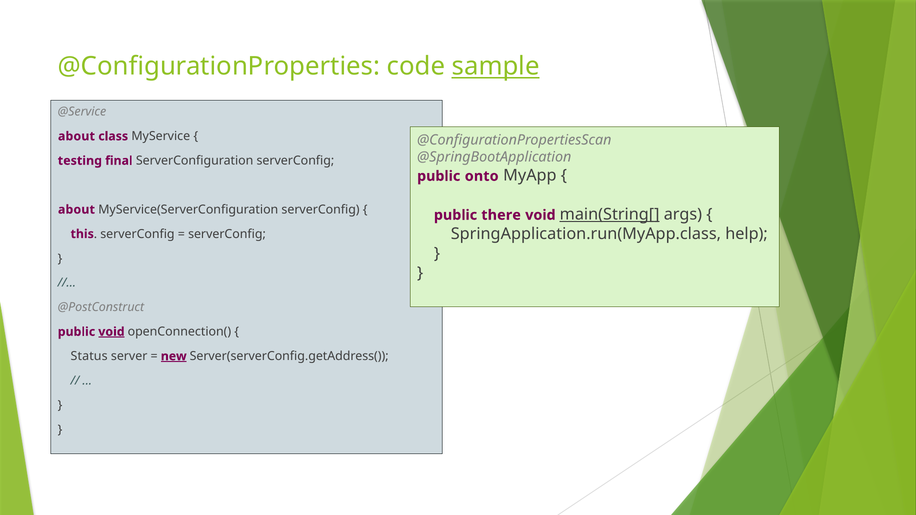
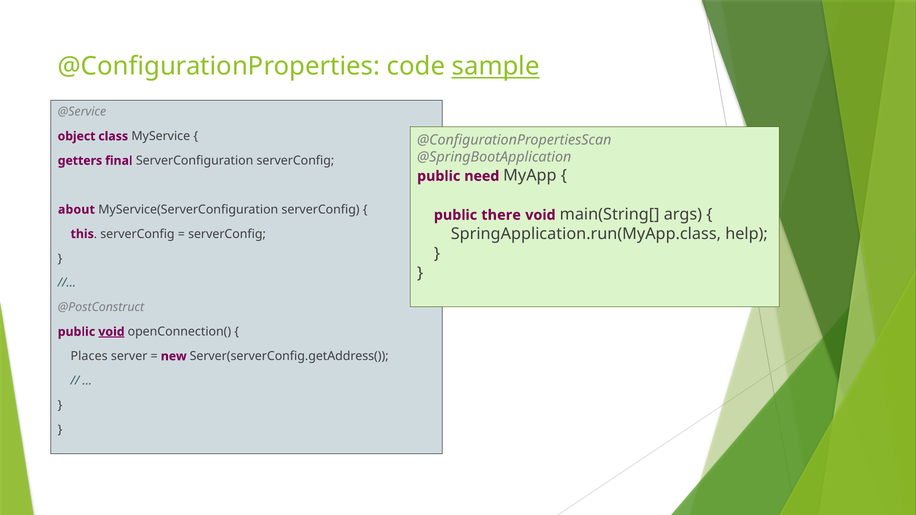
about: about -> object (77, 136)
testing: testing -> getters (80, 161)
onto: onto -> need (482, 176)
main(String[ underline: present -> none (610, 215)
Status: Status -> Places (89, 356)
new underline: present -> none (174, 356)
